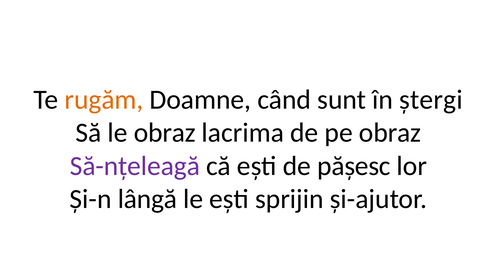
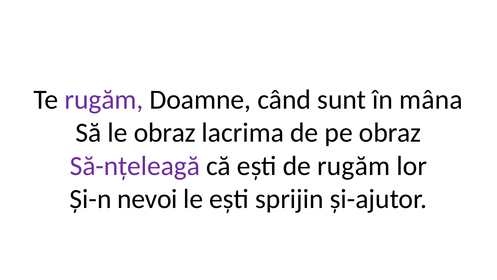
rugăm colour: orange -> purple (104, 99)
ștergi: ștergi -> mâna (431, 99)
de pășesc: pășesc -> rugăm (354, 166)
lângă: lângă -> nevoi (147, 199)
